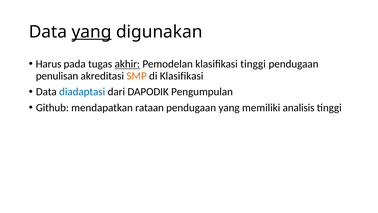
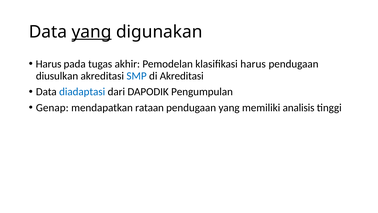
akhir underline: present -> none (127, 64)
klasifikasi tinggi: tinggi -> harus (253, 64)
penulisan: penulisan -> diusulkan (57, 76)
SMP colour: orange -> blue (137, 76)
di Klasifikasi: Klasifikasi -> Akreditasi (182, 76)
Github: Github -> Genap (52, 108)
